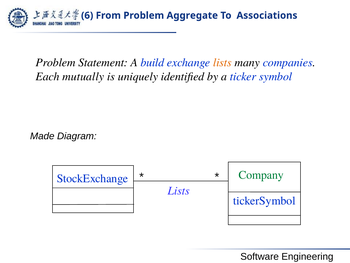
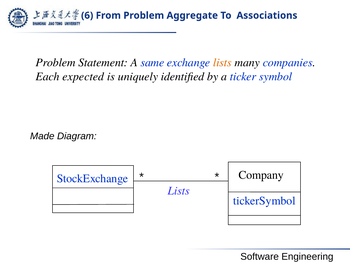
build: build -> same (152, 62)
mutually: mutually -> expected (83, 76)
Company colour: green -> black (261, 175)
